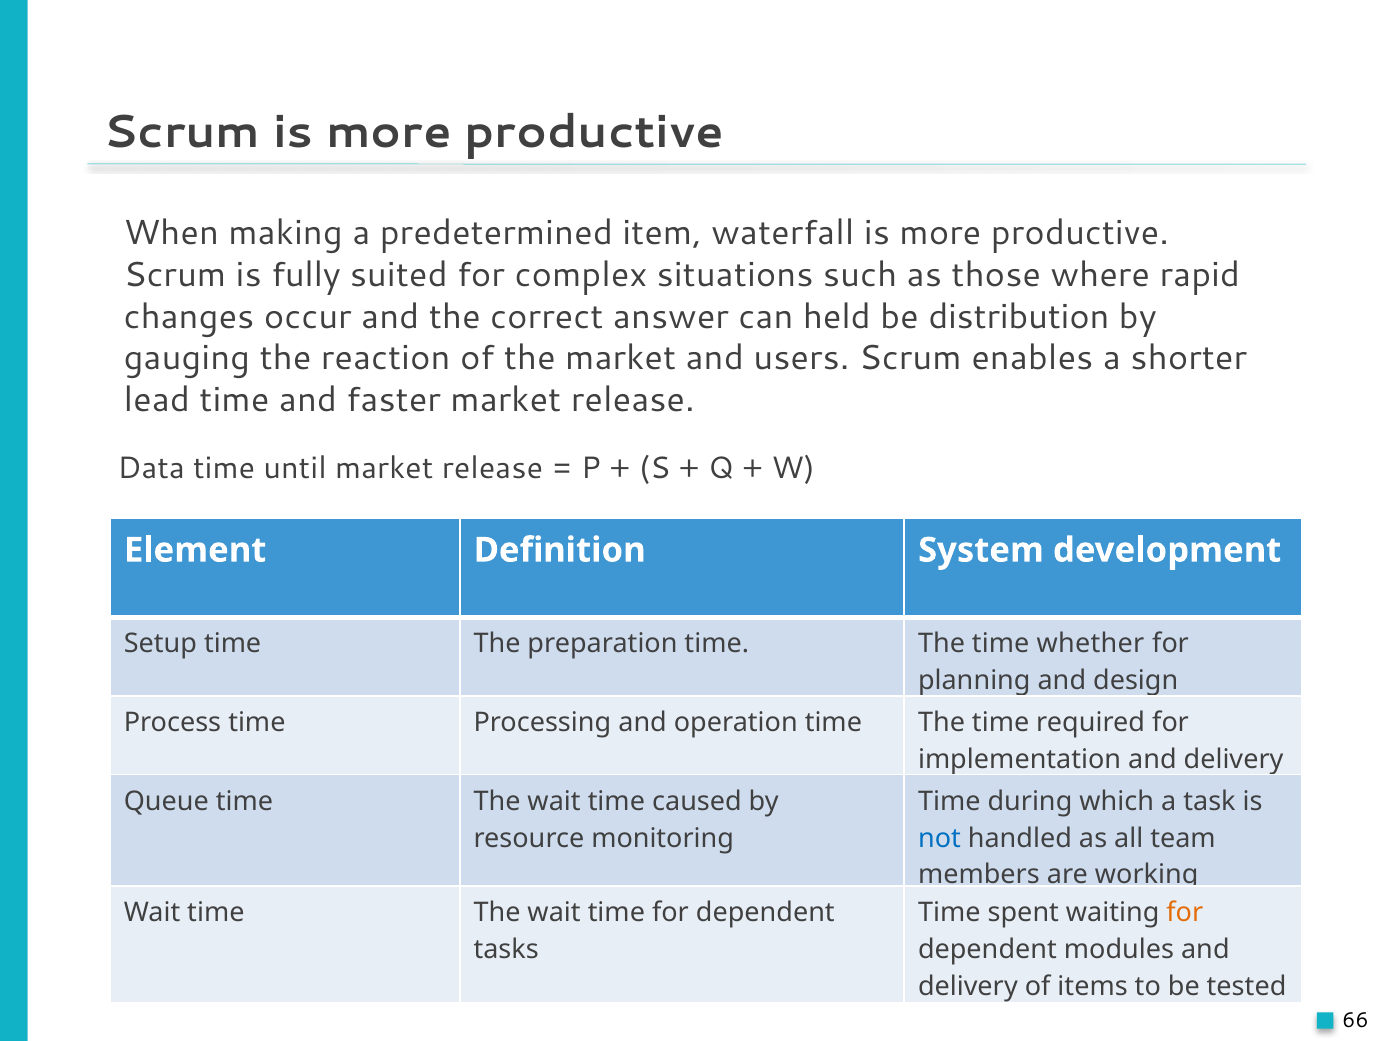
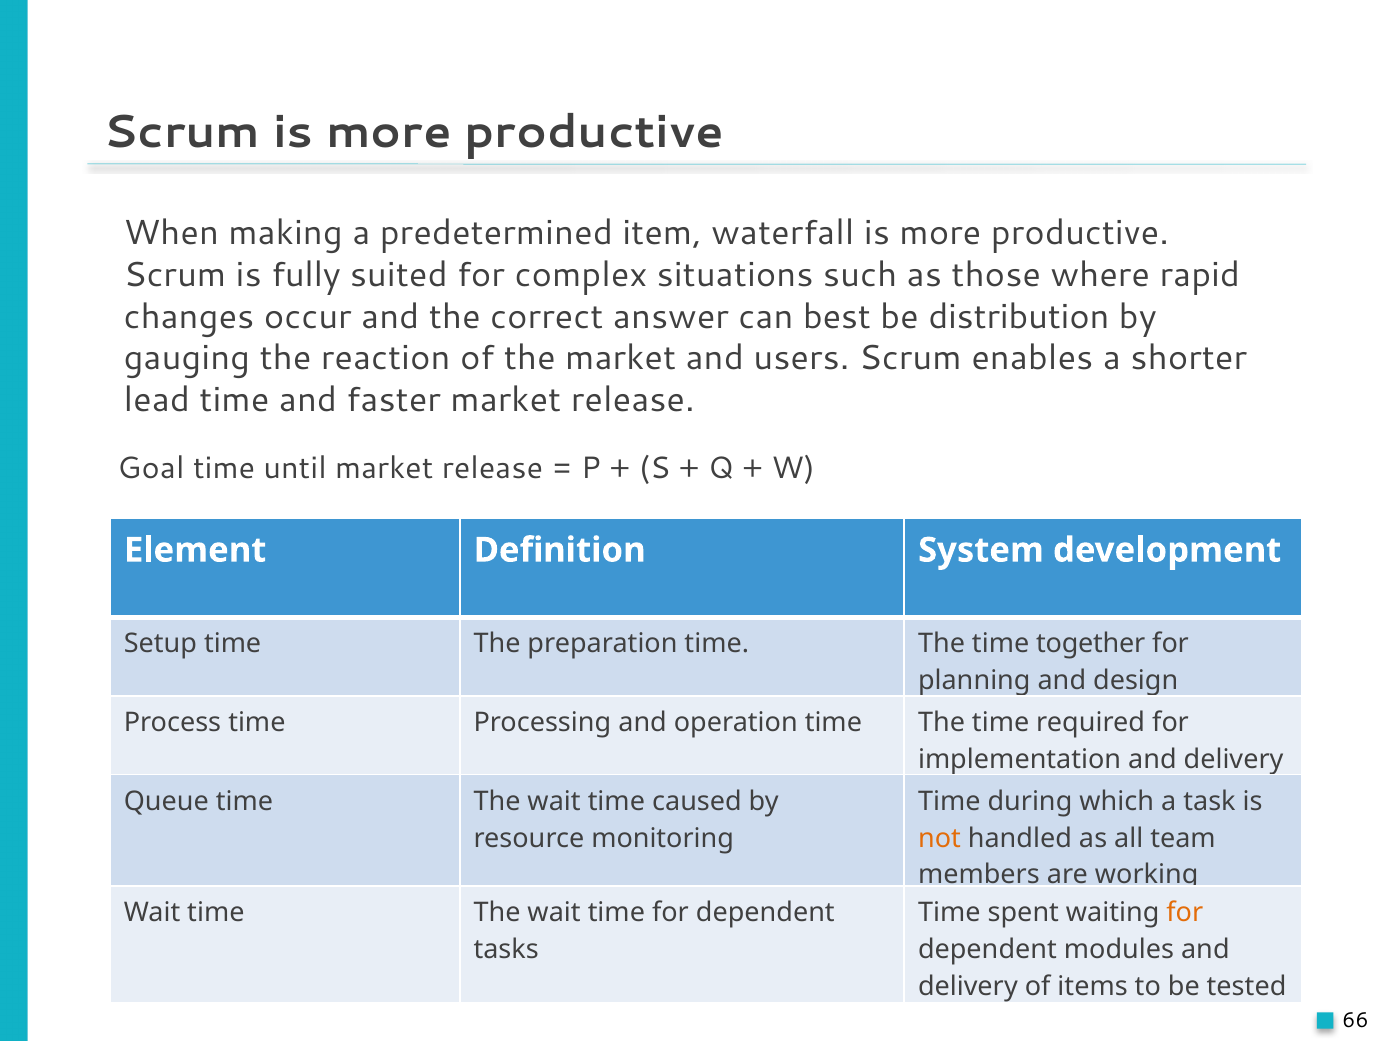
held: held -> best (837, 317)
Data: Data -> Goal (151, 469)
whether: whether -> together (1091, 644)
not colour: blue -> orange (939, 838)
